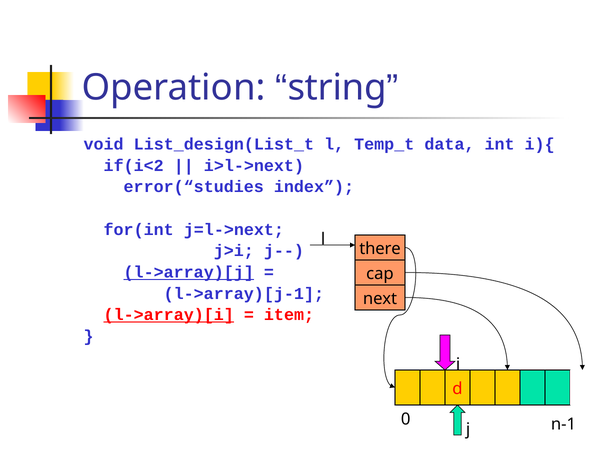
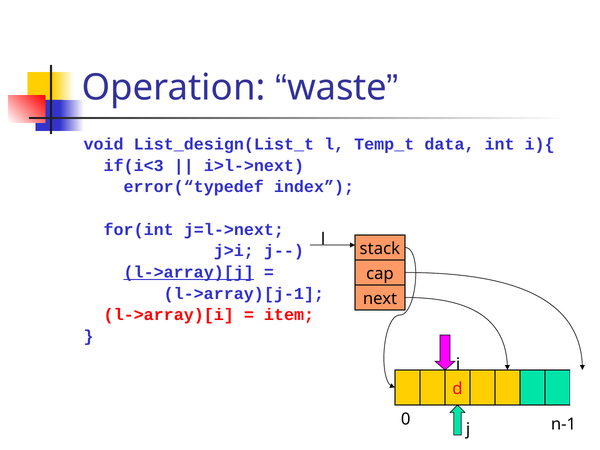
string: string -> waste (337, 88)
if(i<2: if(i<2 -> if(i<3 (134, 166)
error(“studies: error(“studies -> error(“typedef (194, 187)
there: there -> stack (380, 249)
l->array)[i underline: present -> none (169, 315)
